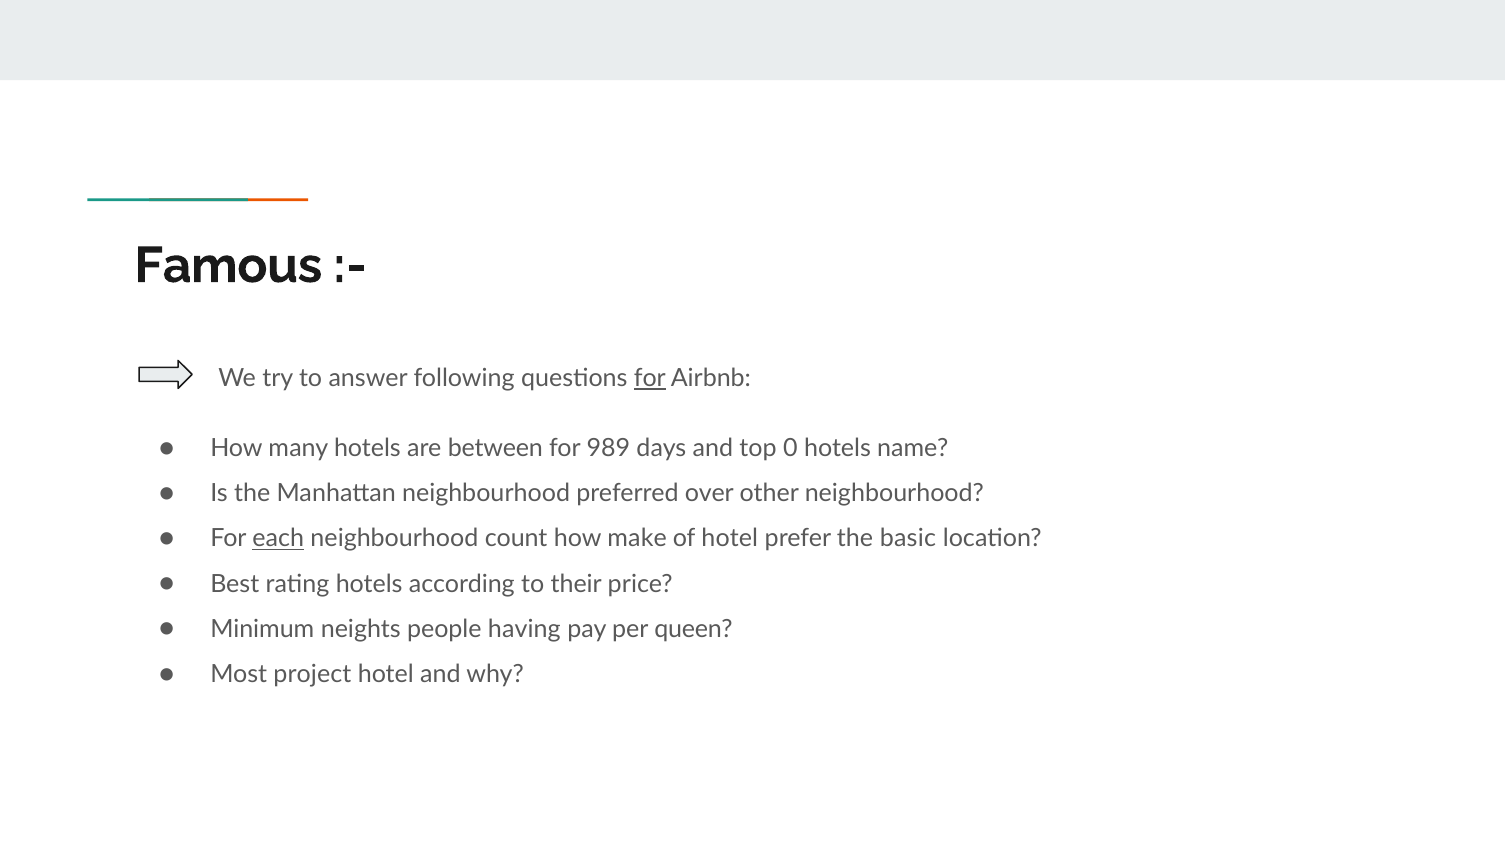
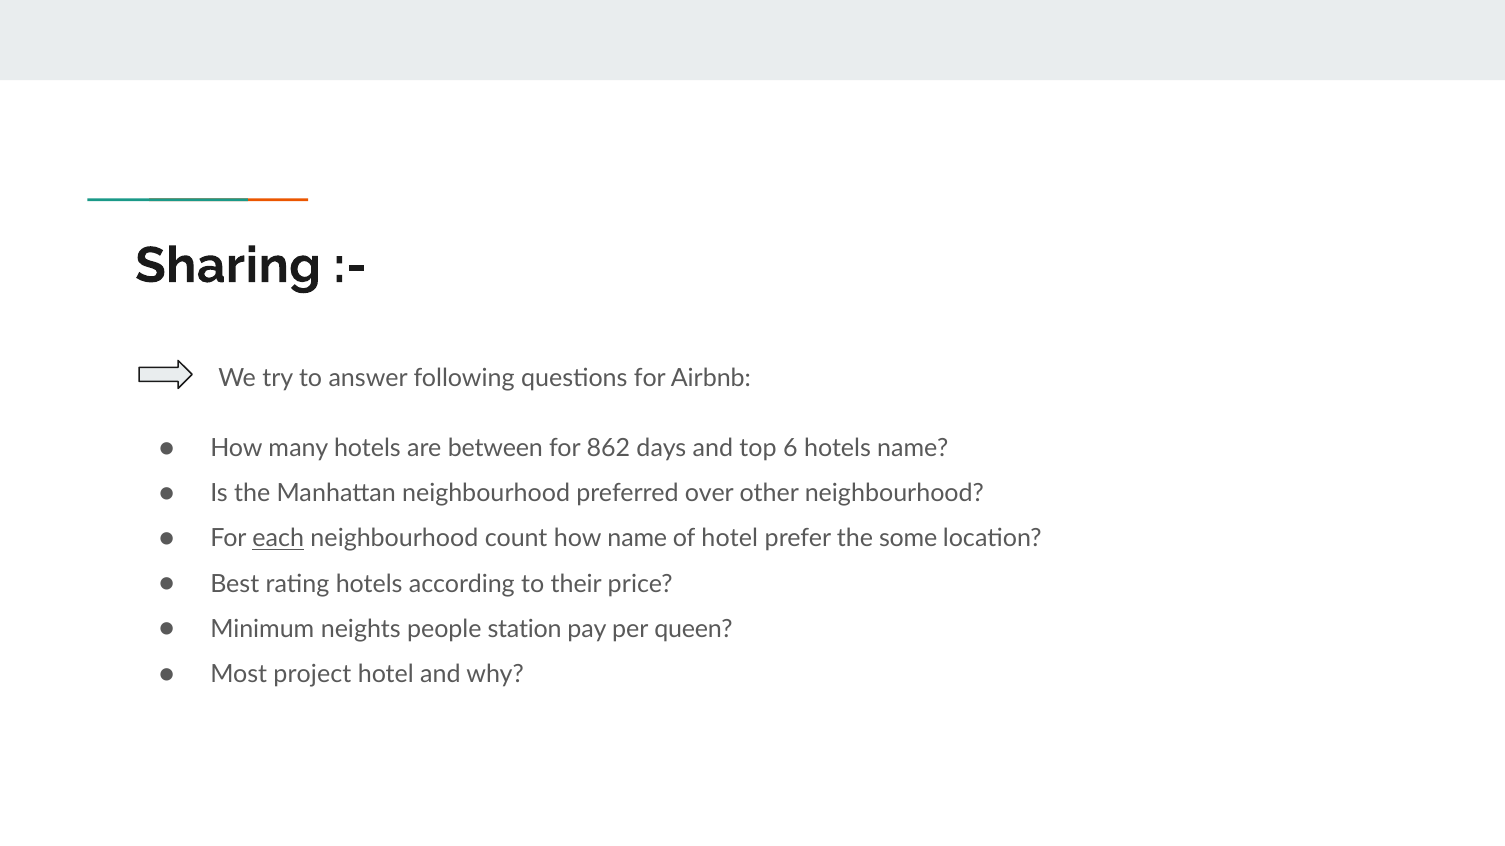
Famous: Famous -> Sharing (228, 266)
for underline: present -> none (650, 379)
989: 989 -> 862 (608, 449)
0: 0 -> 6 (790, 449)
how make: make -> name (637, 539)
basic: basic -> some (908, 539)
having: having -> station (525, 629)
